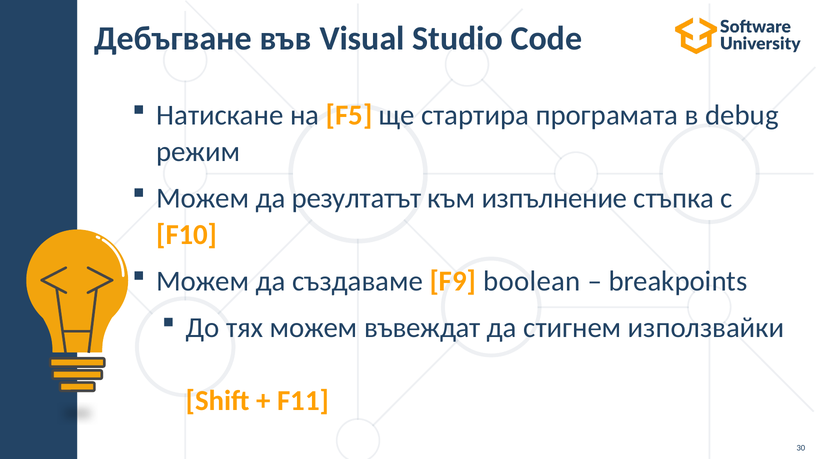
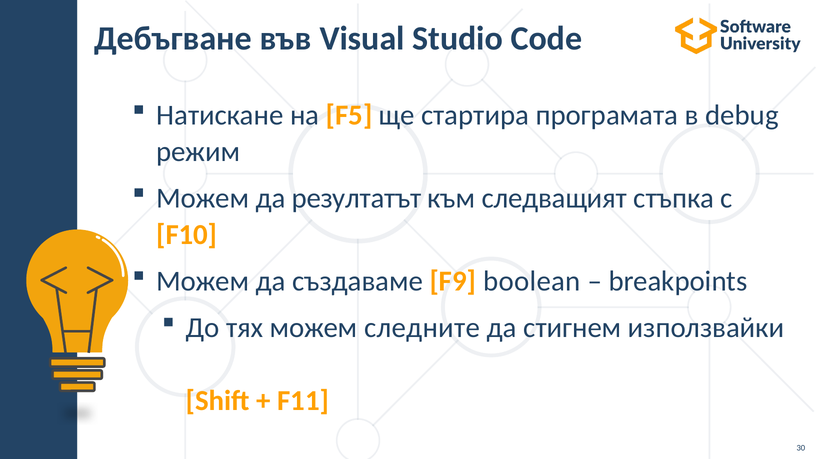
изпълнение: изпълнение -> следващият (554, 198)
въвеждат: въвеждат -> следните (422, 328)
